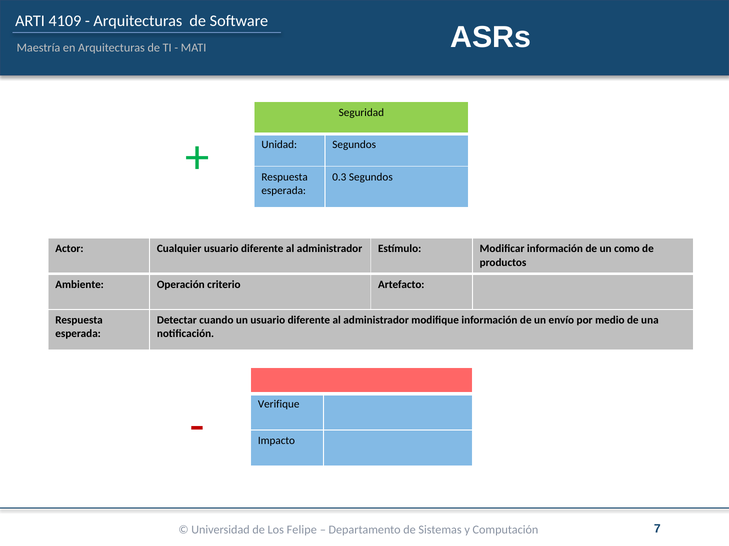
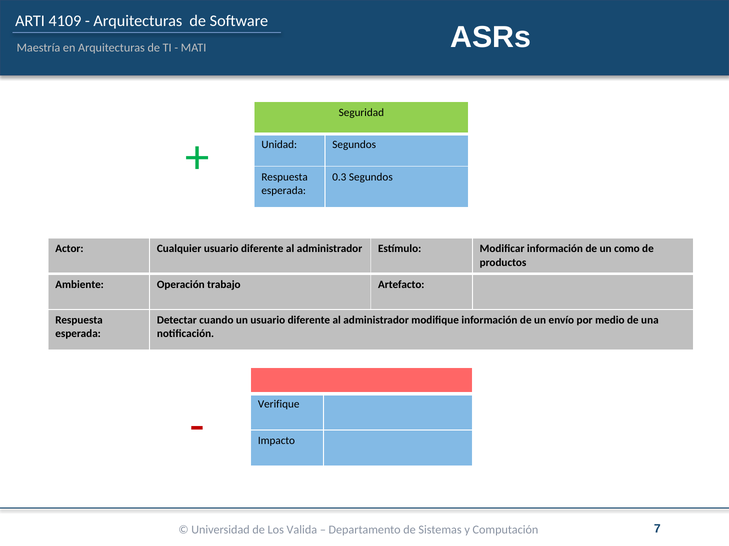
criterio: criterio -> trabajo (224, 285)
Felipe: Felipe -> Valida (302, 530)
